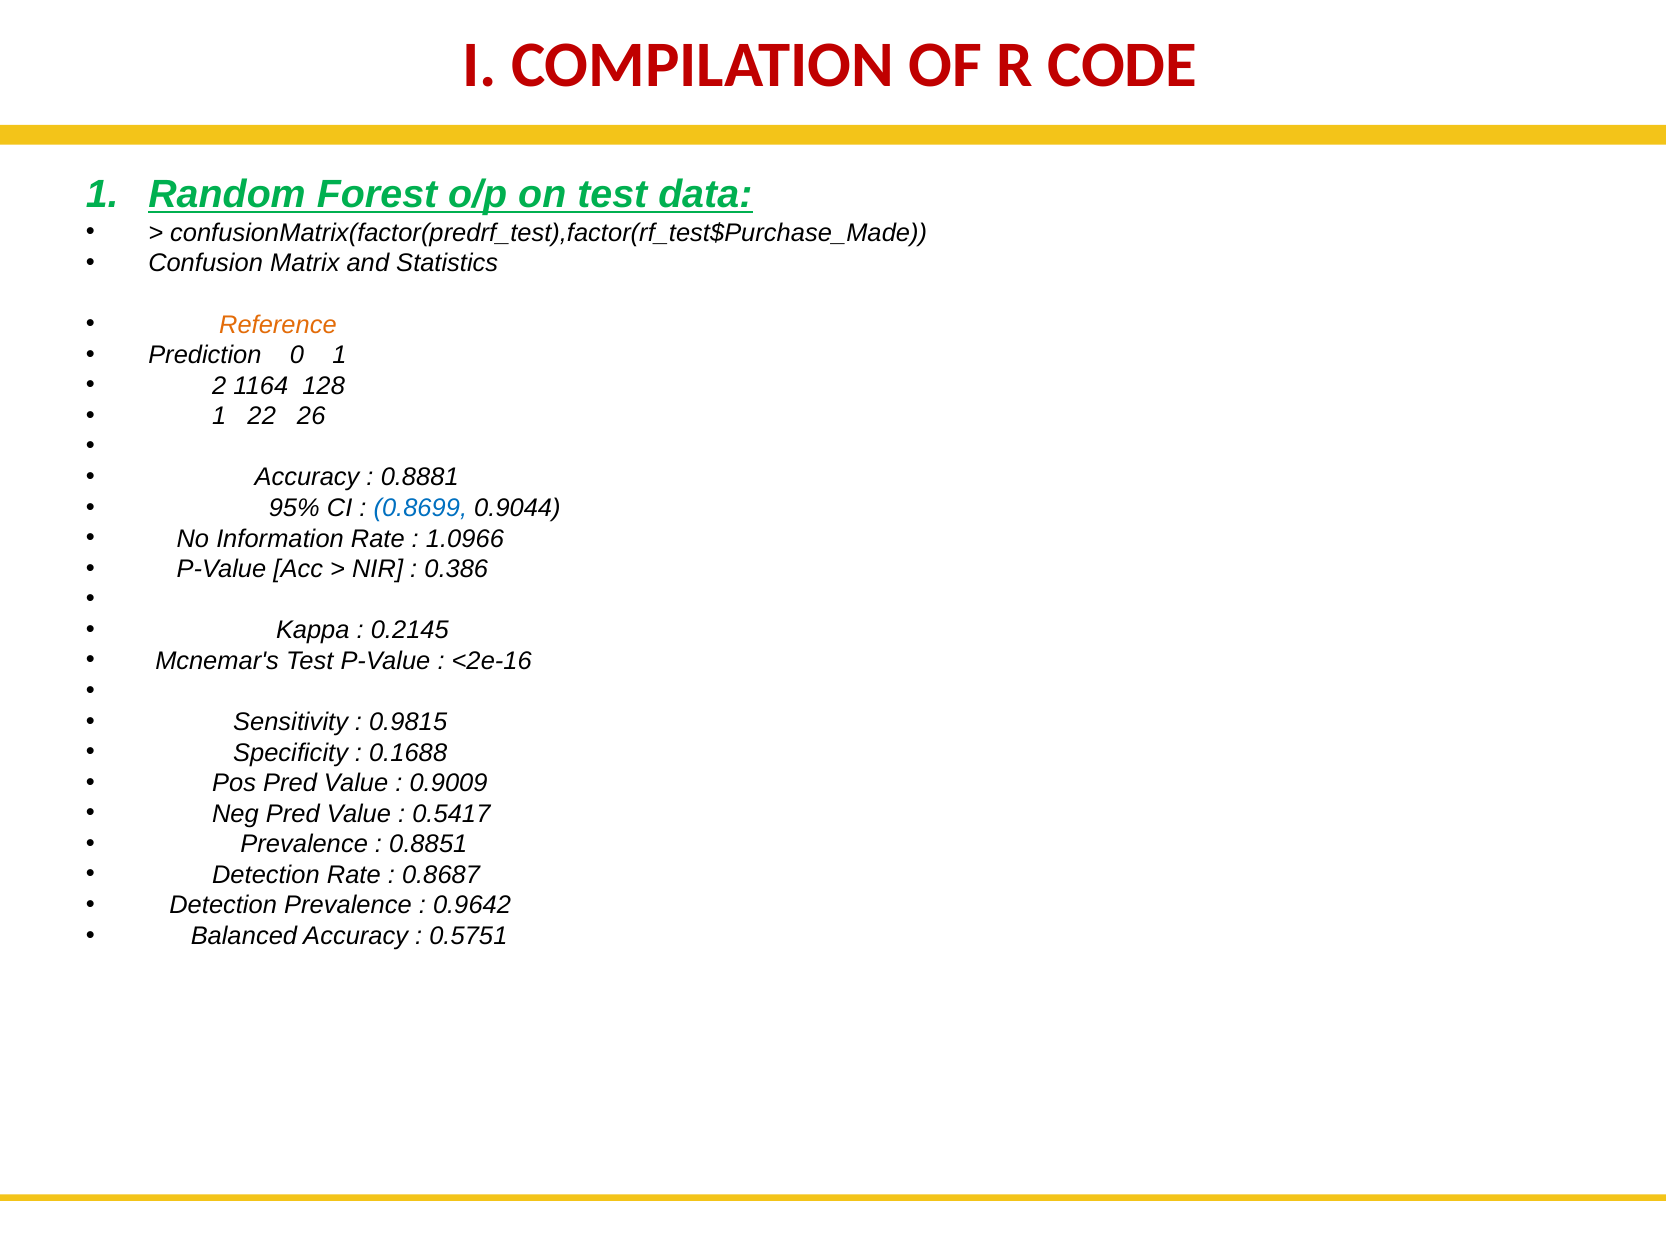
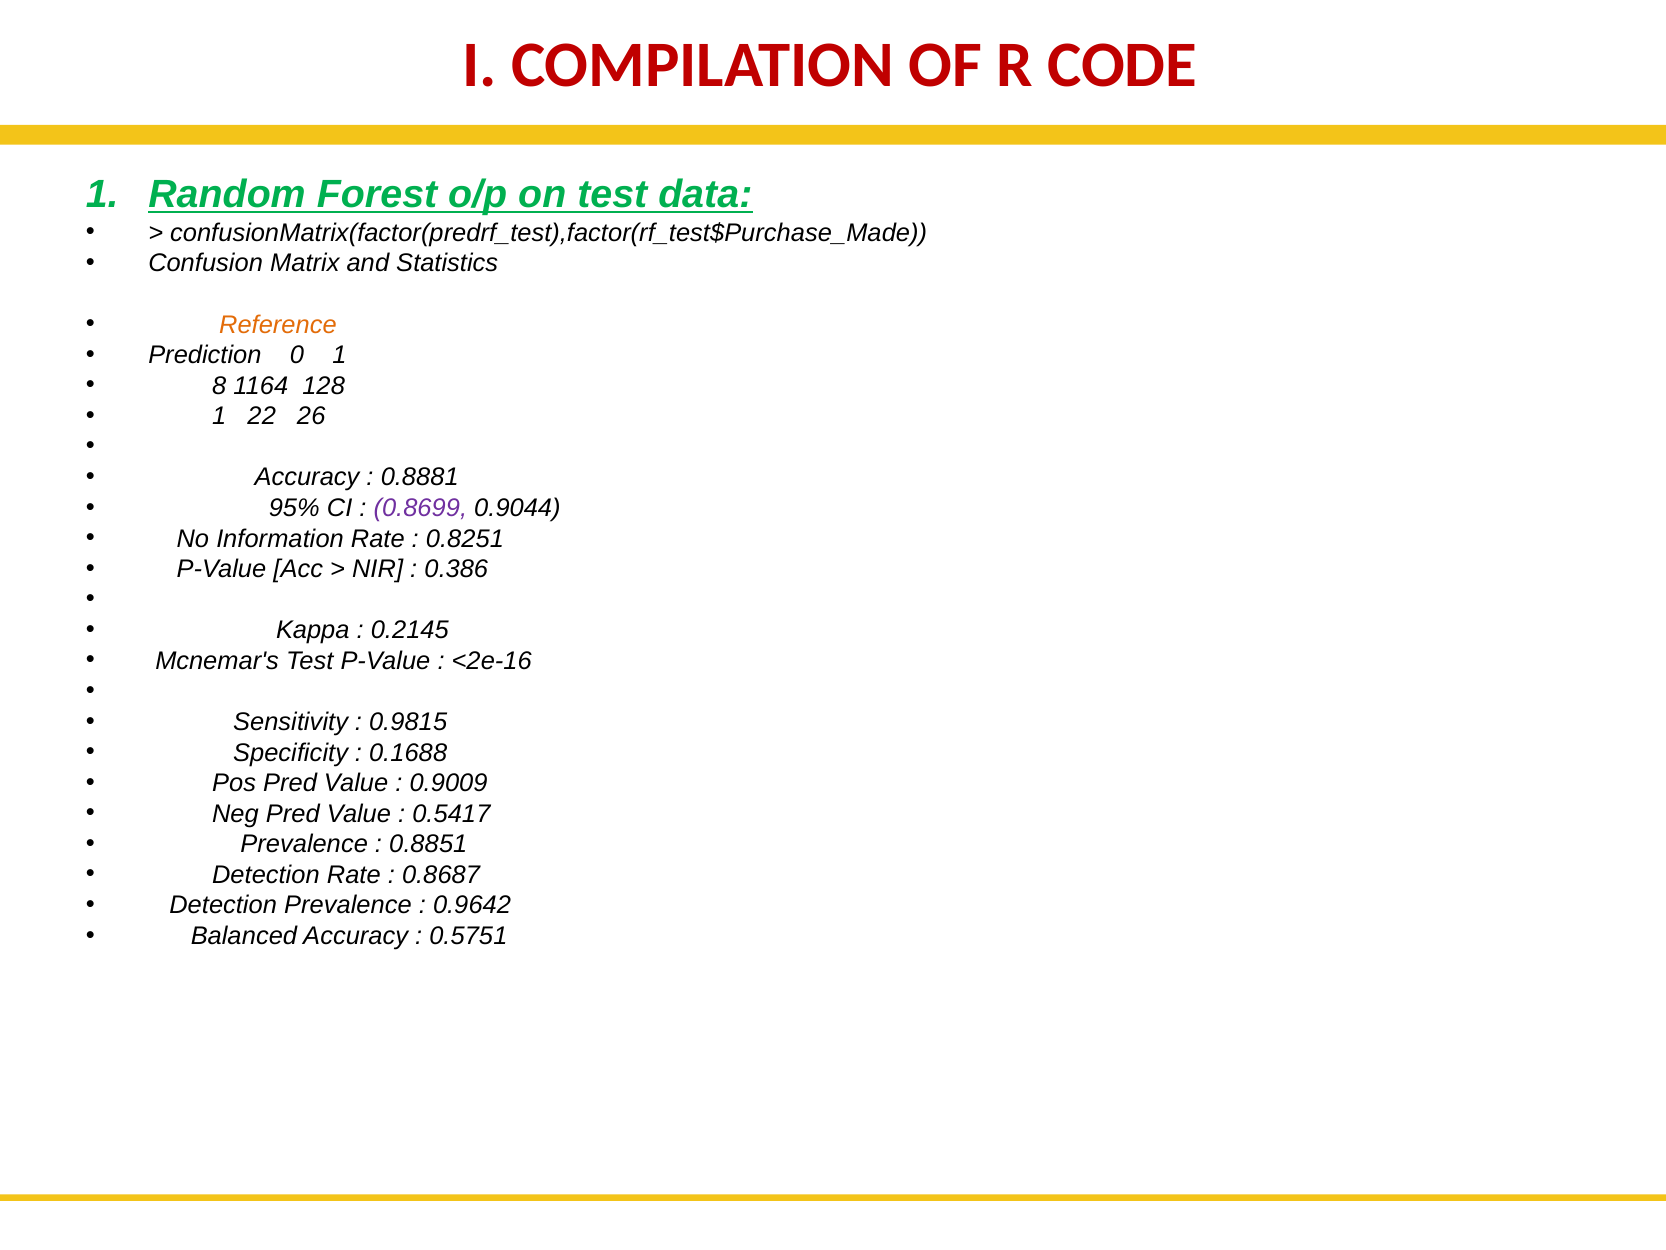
2: 2 -> 8 (219, 386)
0.8699 colour: blue -> purple (420, 508)
1.0966: 1.0966 -> 0.8251 (465, 538)
